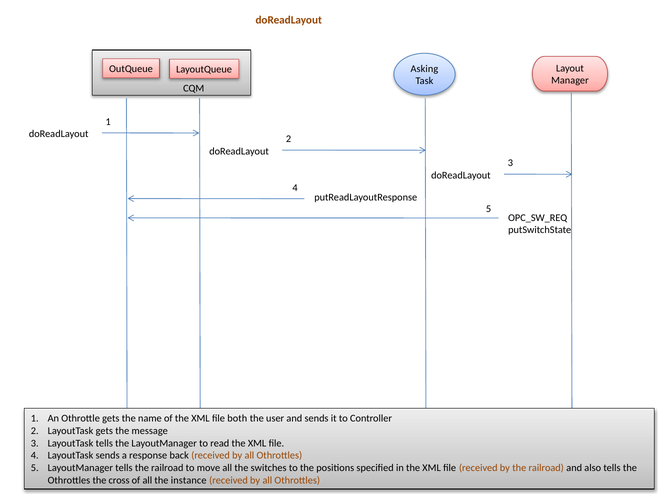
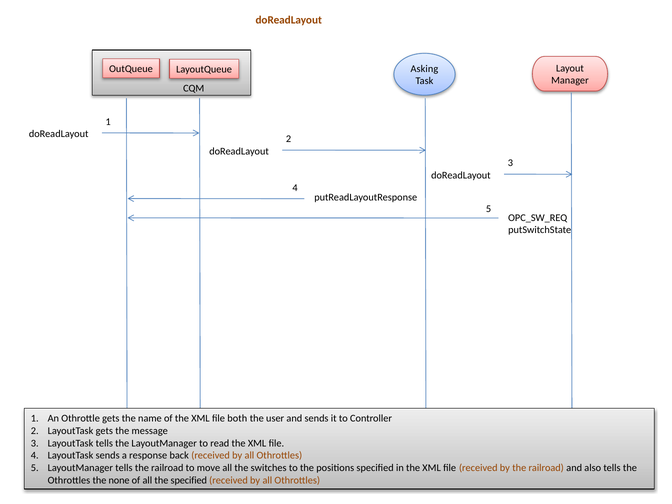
cross: cross -> none (119, 480)
the instance: instance -> specified (189, 480)
